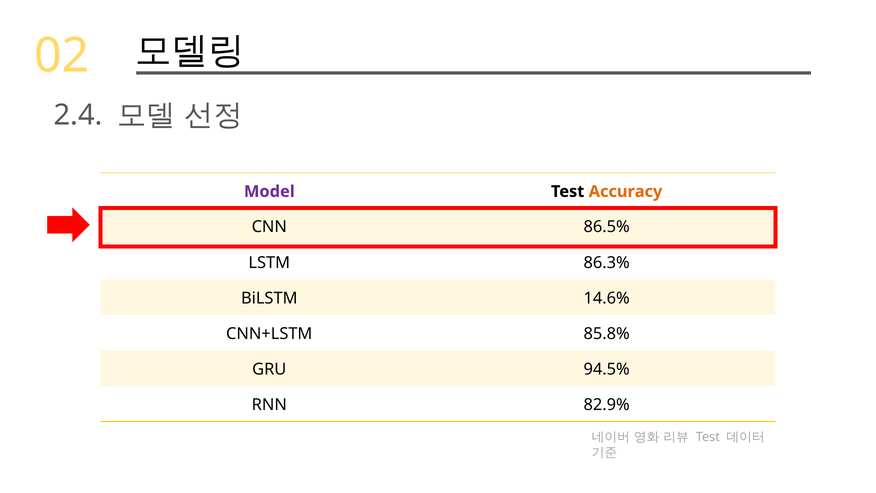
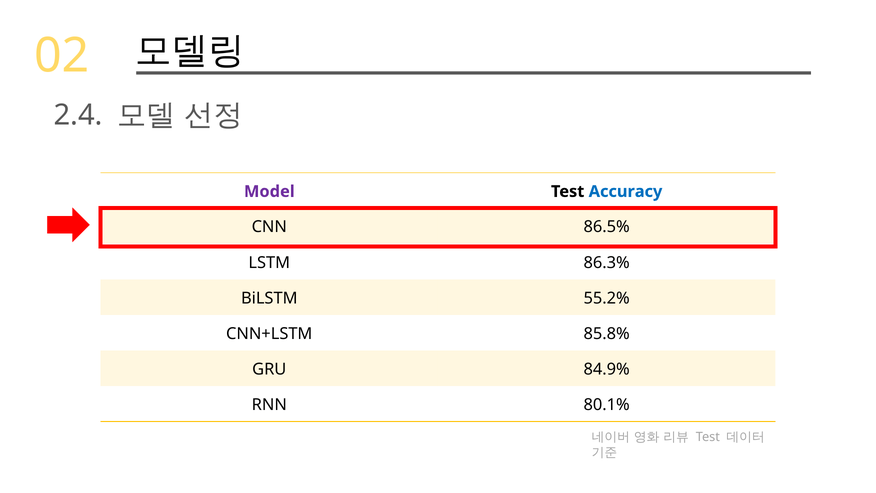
Accuracy colour: orange -> blue (626, 191)
14.6%: 14.6% -> 55.2% (607, 298)
94.5%: 94.5% -> 84.9% (607, 369)
82.9%: 82.9% -> 80.1% (607, 405)
